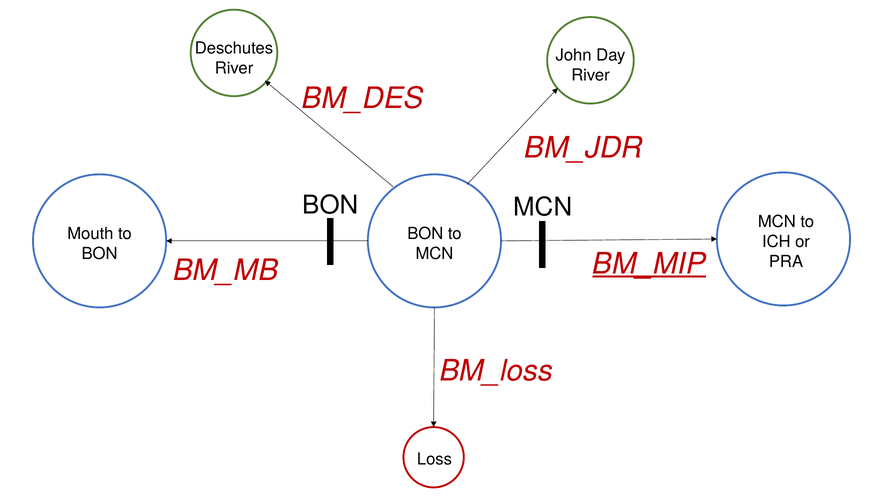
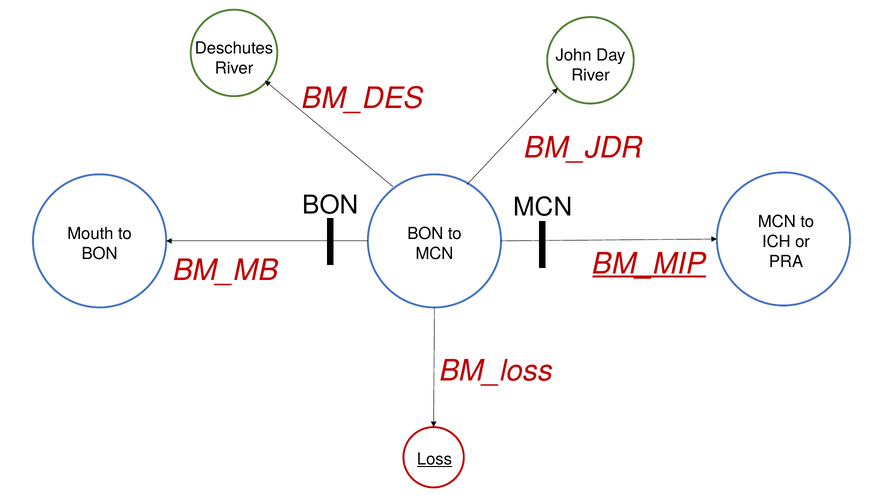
Loss underline: none -> present (434, 460)
